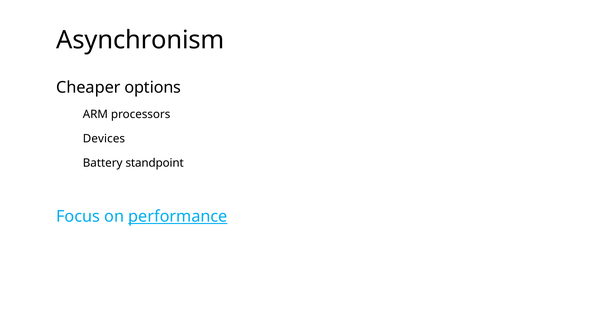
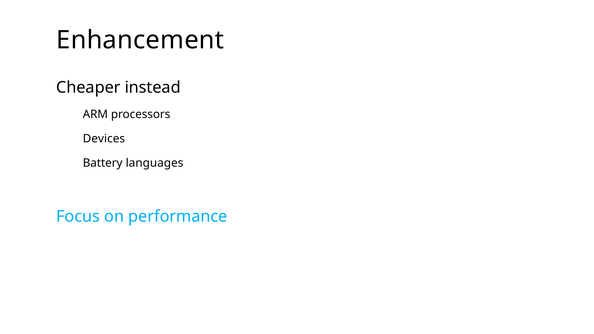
Asynchronism: Asynchronism -> Enhancement (140, 40)
options: options -> instead (153, 87)
standpoint: standpoint -> languages (155, 163)
performance underline: present -> none (178, 216)
